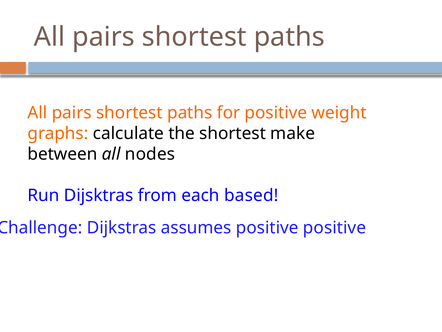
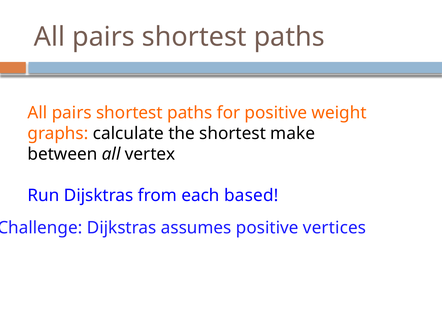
nodes: nodes -> vertex (150, 154)
positive positive: positive -> vertices (335, 228)
